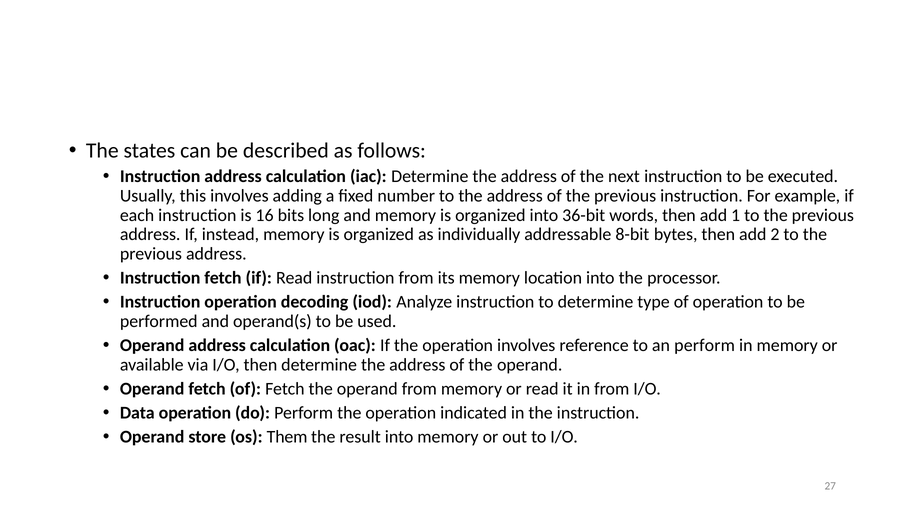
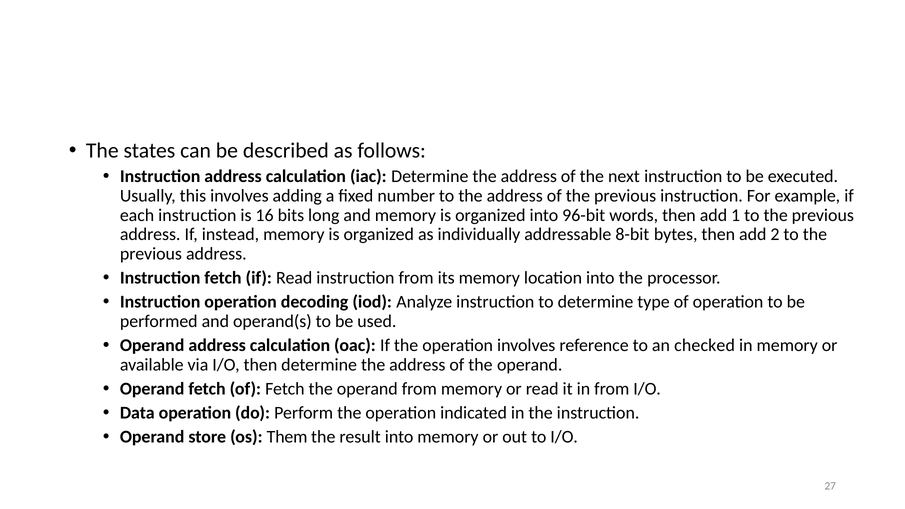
36-bit: 36-bit -> 96-bit (584, 215)
an perform: perform -> checked (705, 345)
